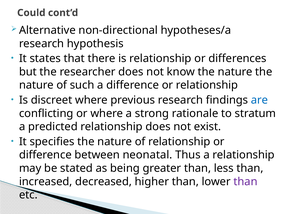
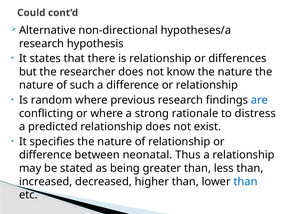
discreet: discreet -> random (52, 100)
stratum: stratum -> distress (255, 114)
than colour: purple -> blue (245, 182)
